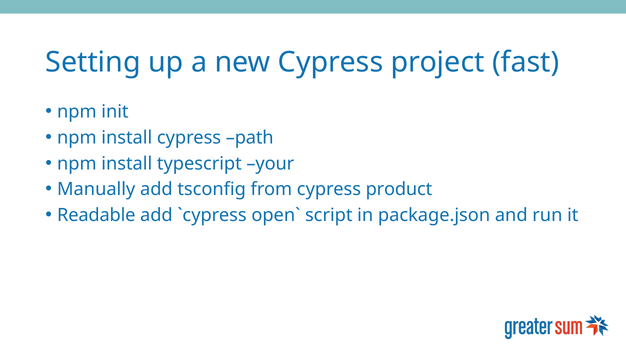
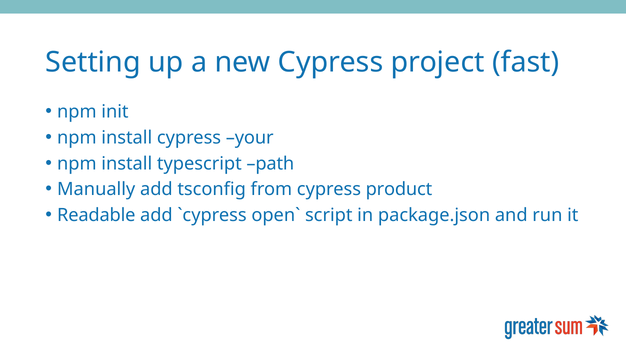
path: path -> your (250, 138)
your: your -> path (270, 164)
